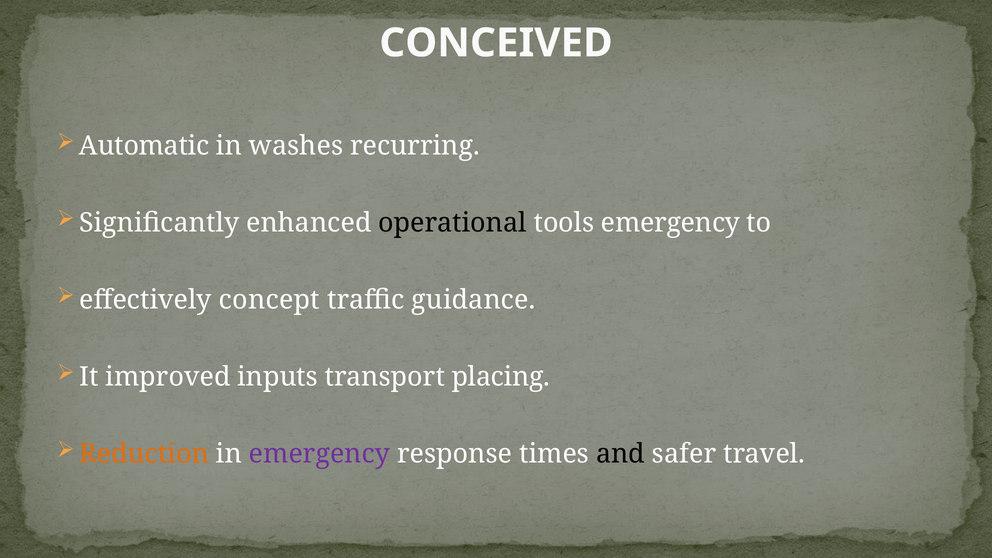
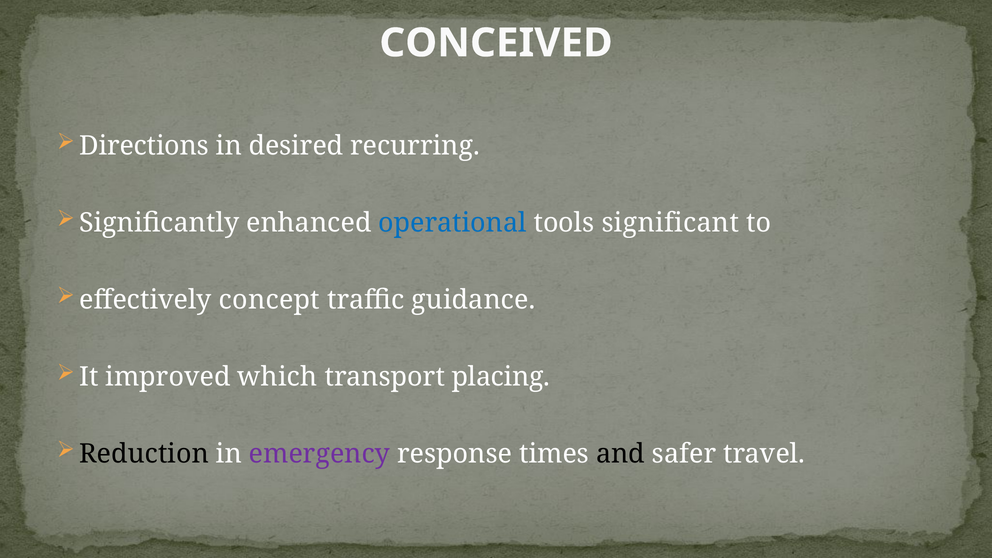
Automatic: Automatic -> Directions (144, 146)
washes: washes -> desired (296, 146)
operational colour: black -> blue (453, 223)
tools emergency: emergency -> significant (670, 223)
inputs: inputs -> which (277, 377)
Reduction colour: orange -> black (144, 454)
